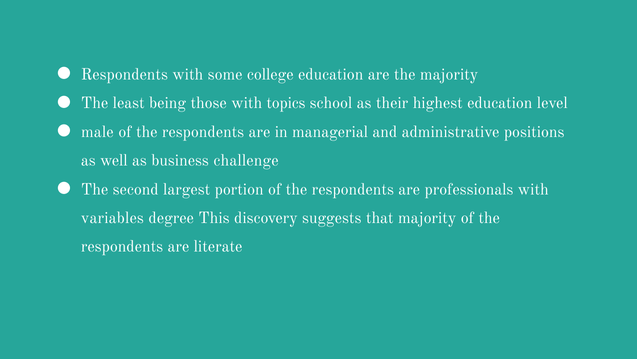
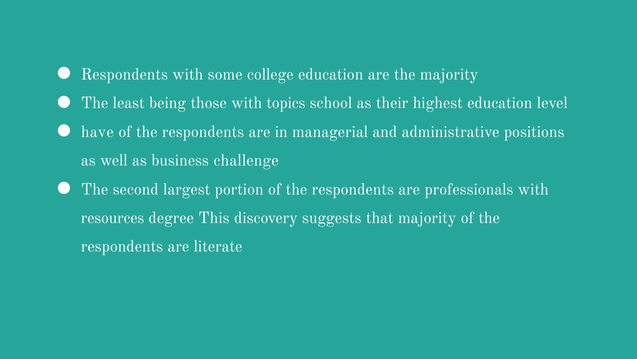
male: male -> have (97, 132)
variables: variables -> resources (113, 218)
